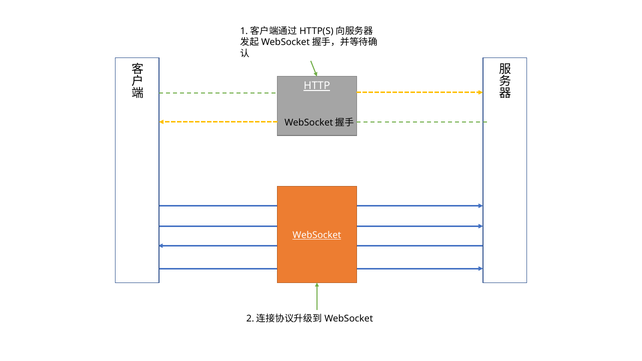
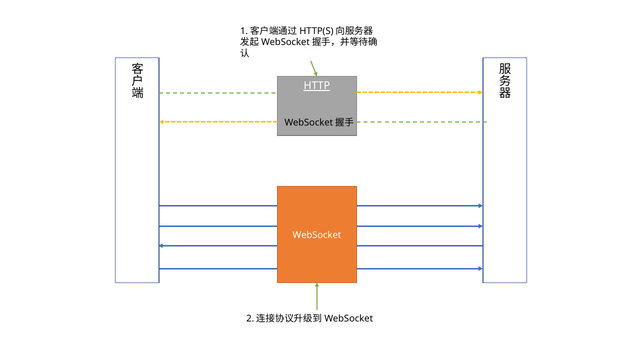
WebSocket underline: present -> none (317, 235)
